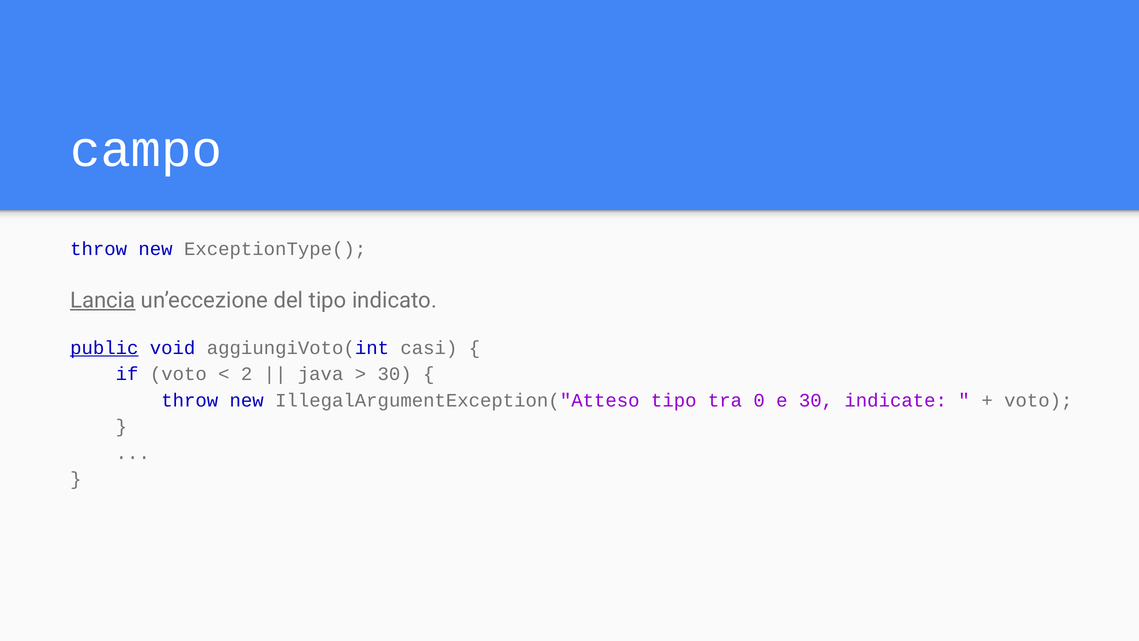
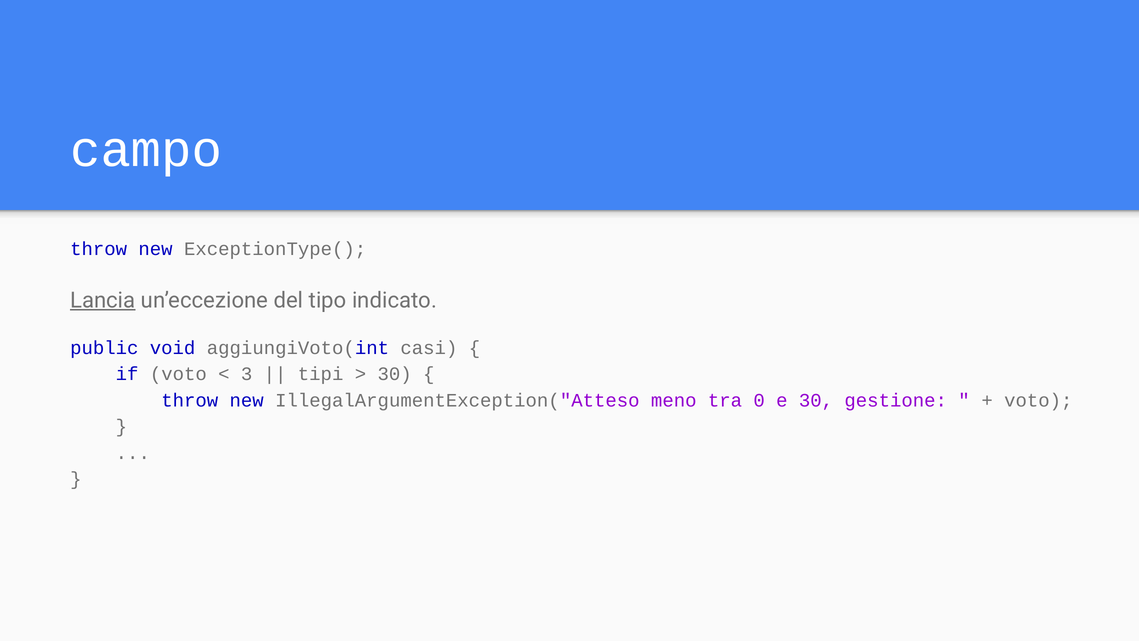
public underline: present -> none (104, 348)
2: 2 -> 3 (247, 374)
java: java -> tipi (321, 374)
IllegalArgumentException("Atteso tipo: tipo -> meno (674, 400)
indicate: indicate -> gestione (896, 400)
